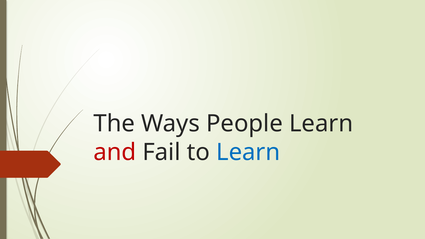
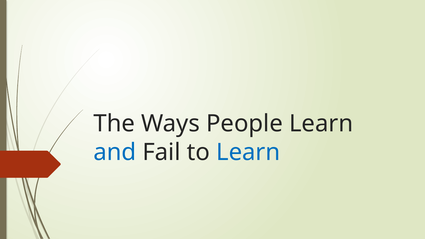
and colour: red -> blue (115, 152)
